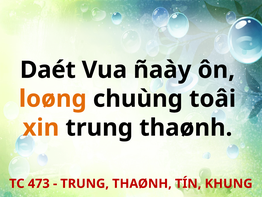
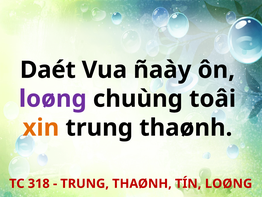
loøng colour: orange -> purple (53, 99)
473: 473 -> 318 (39, 183)
TÍN KHUNG: KHUNG -> LOØNG (229, 183)
